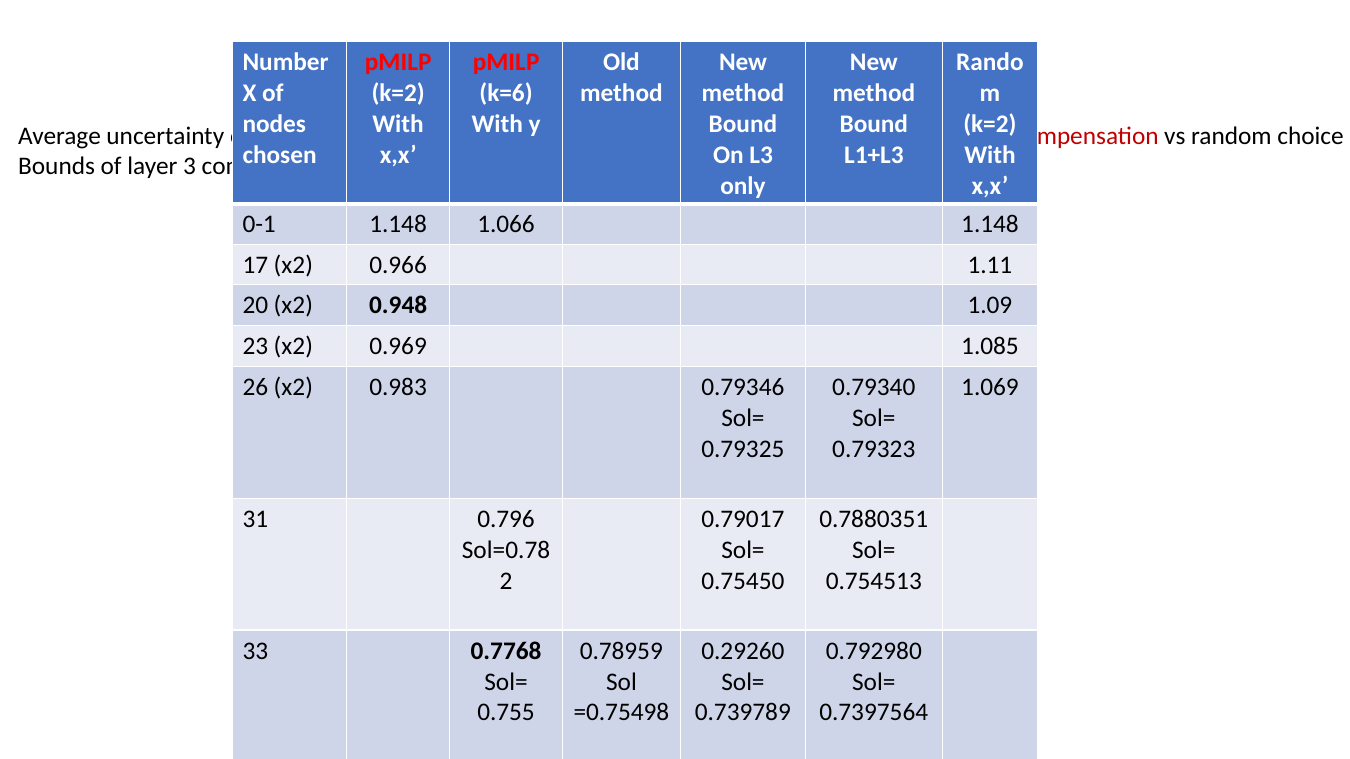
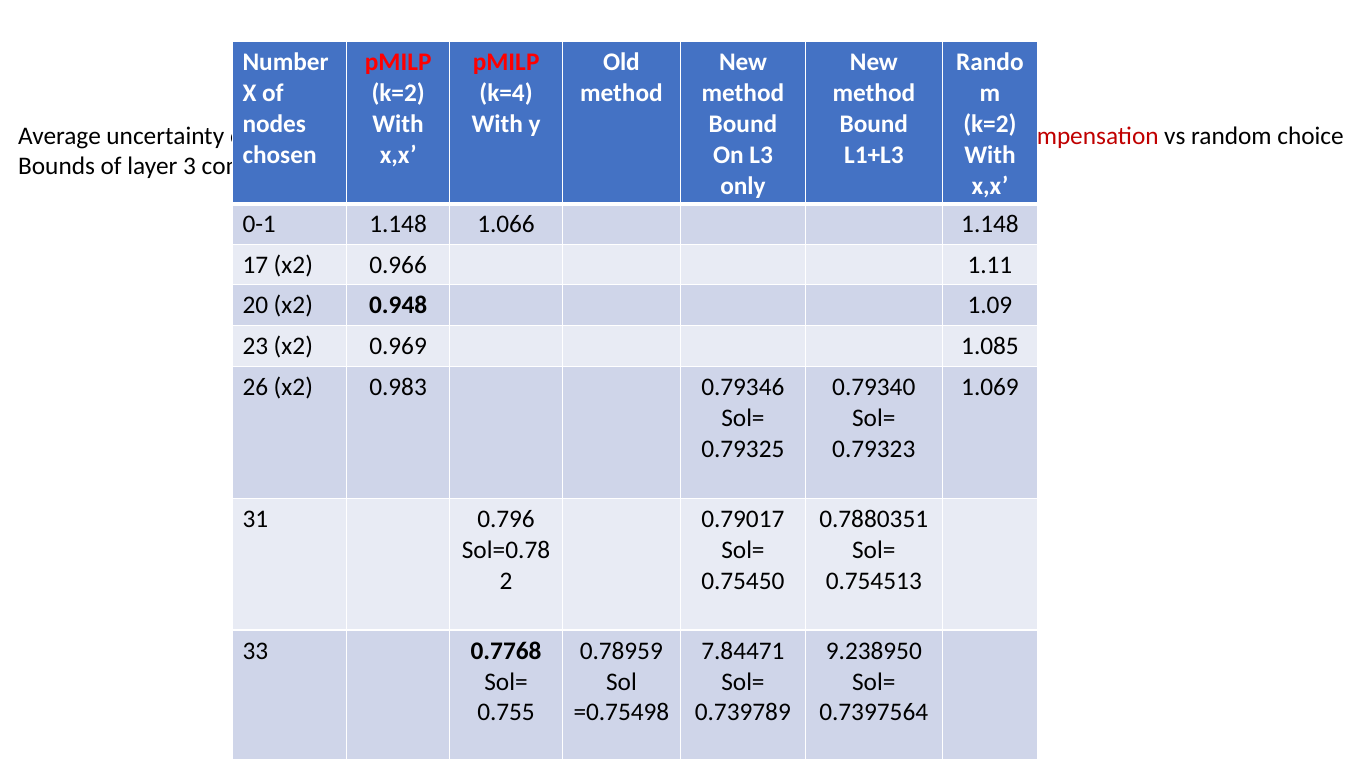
k=6: k=6 -> k=4 (506, 93)
0.29260: 0.29260 -> 7.84471 (743, 651)
0.792980: 0.792980 -> 9.238950 (874, 651)
